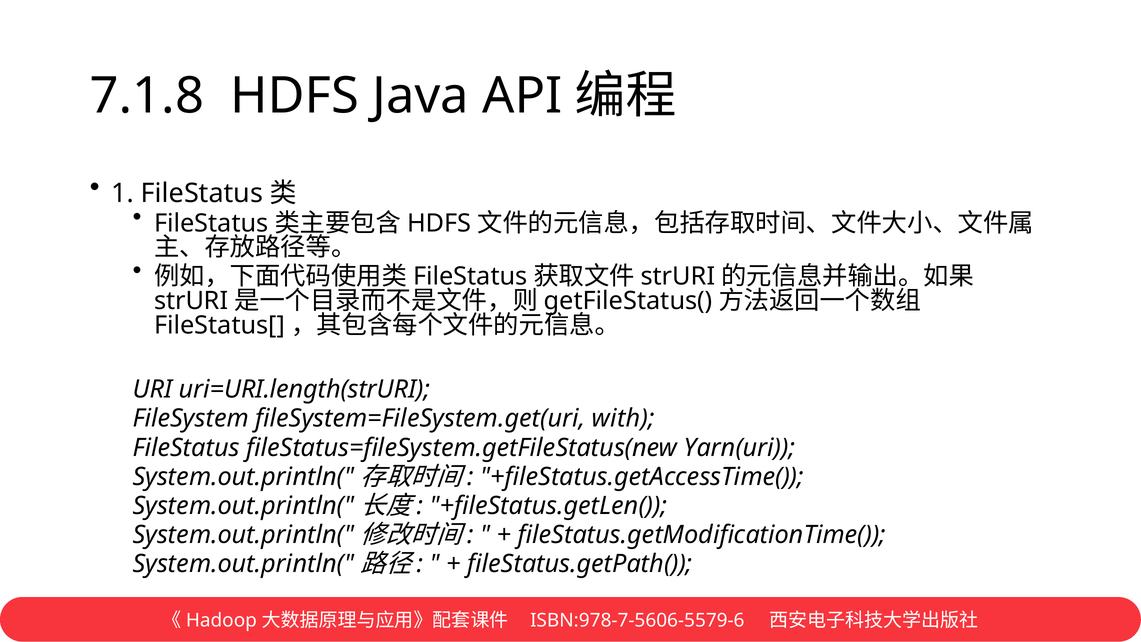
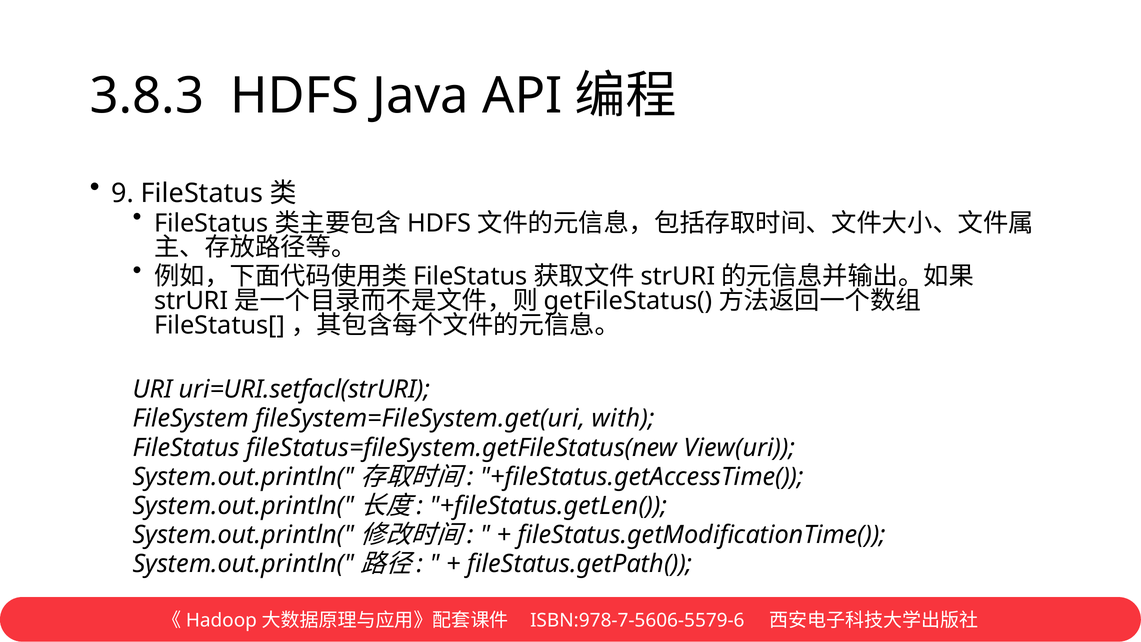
7.1.8: 7.1.8 -> 3.8.3 (147, 96)
1: 1 -> 9 (123, 194)
uri=URI.length(strURI: uri=URI.length(strURI -> uri=URI.setfacl(strURI (304, 389)
Yarn(uri: Yarn(uri -> View(uri (739, 448)
